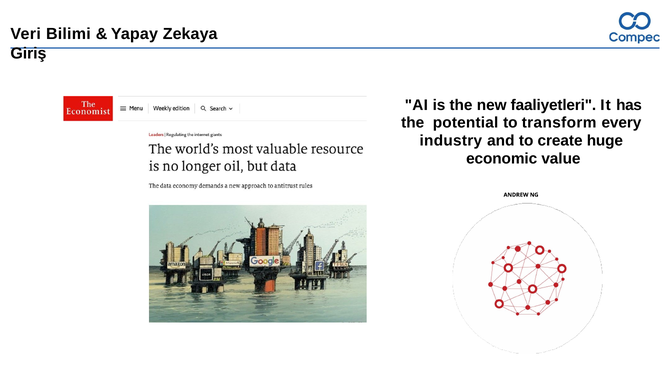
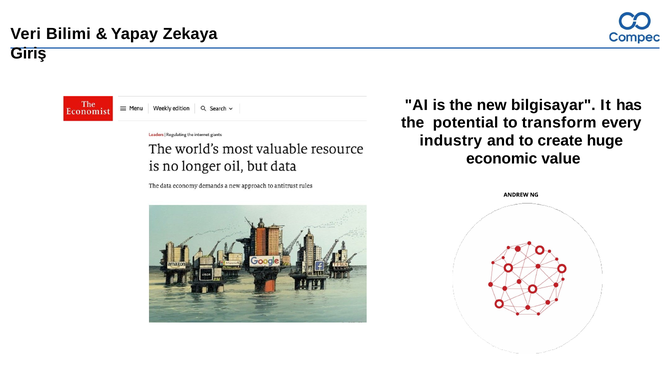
faaliyetleri: faaliyetleri -> bilgisayar (553, 105)
